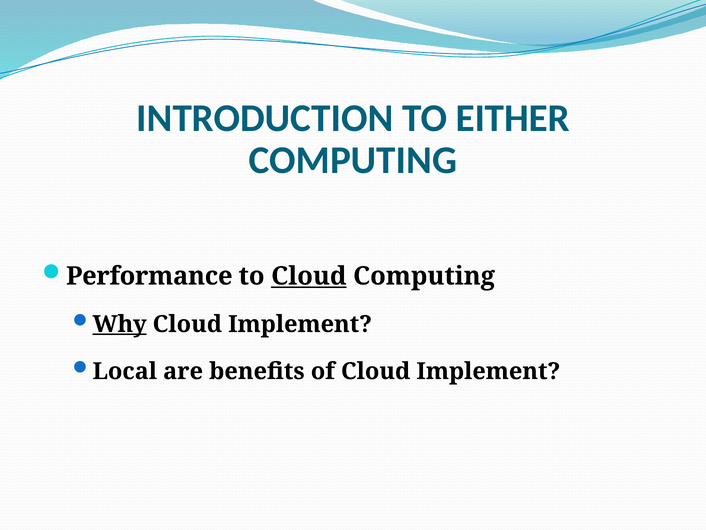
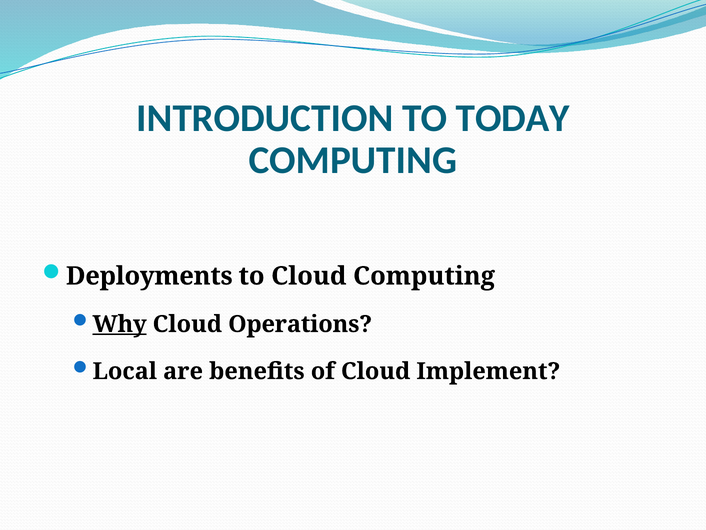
EITHER: EITHER -> TODAY (513, 118)
Performance: Performance -> Deployments (149, 276)
Cloud underline: present -> none (309, 276)
Implement: Implement -> Operations (300, 324)
